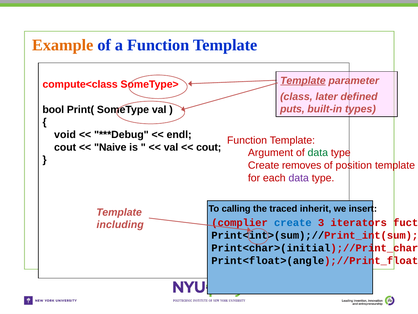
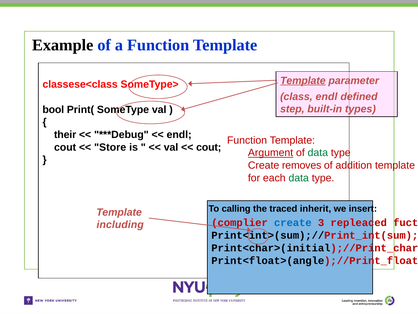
Example colour: orange -> black (63, 45)
compute<class: compute<class -> classese<class (80, 84)
class later: later -> endl (327, 96)
puts: puts -> step (292, 109)
void: void -> their (65, 134)
Naive: Naive -> Store (110, 147)
Argument underline: none -> present (271, 153)
position: position -> addition (354, 165)
data colour: purple -> green (299, 178)
iterators: iterators -> repleaced (359, 223)
